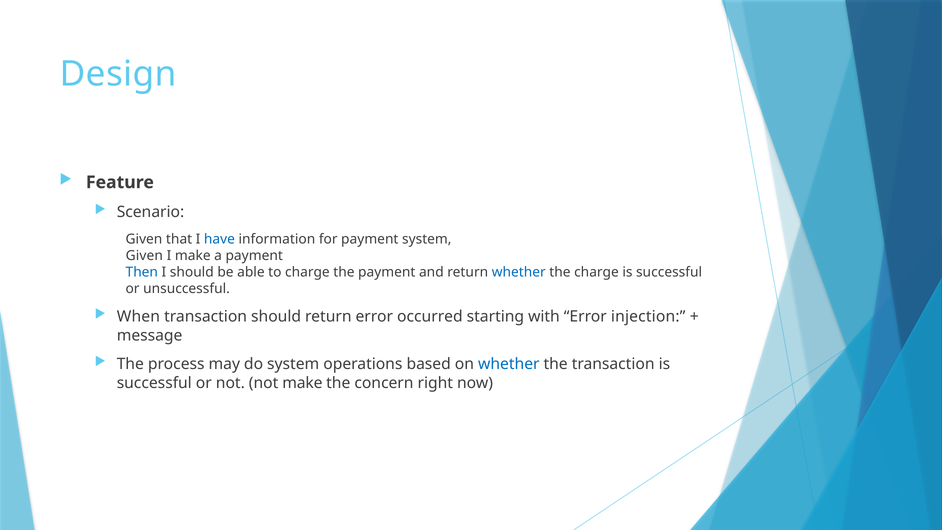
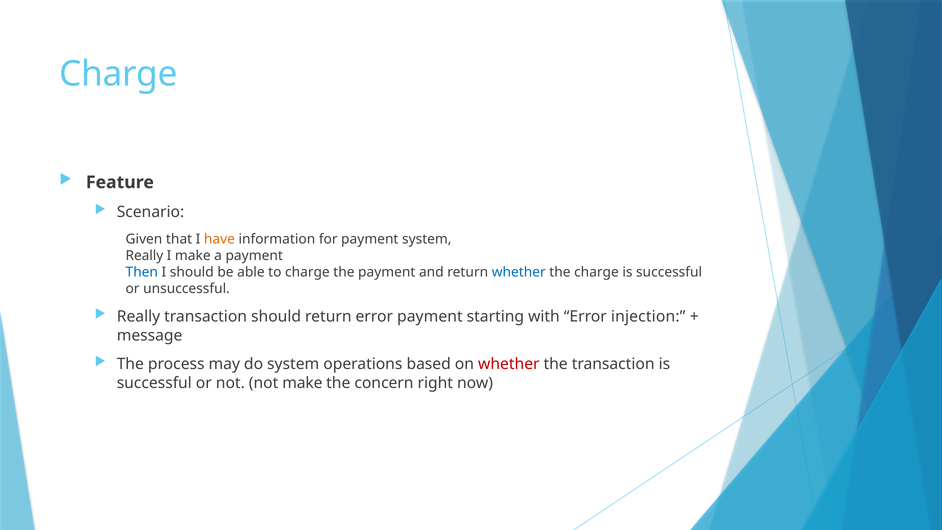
Design: Design -> Charge (119, 74)
have colour: blue -> orange (219, 239)
Given: Given -> Really (144, 256)
When: When -> Really (138, 316)
error occurred: occurred -> payment (430, 316)
whether colour: blue -> red (509, 364)
